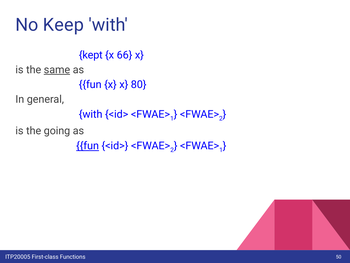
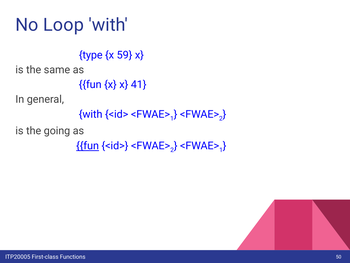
Keep: Keep -> Loop (63, 25)
kept: kept -> type (91, 55)
66: 66 -> 59 (125, 55)
same underline: present -> none (57, 70)
80: 80 -> 41 (139, 84)
